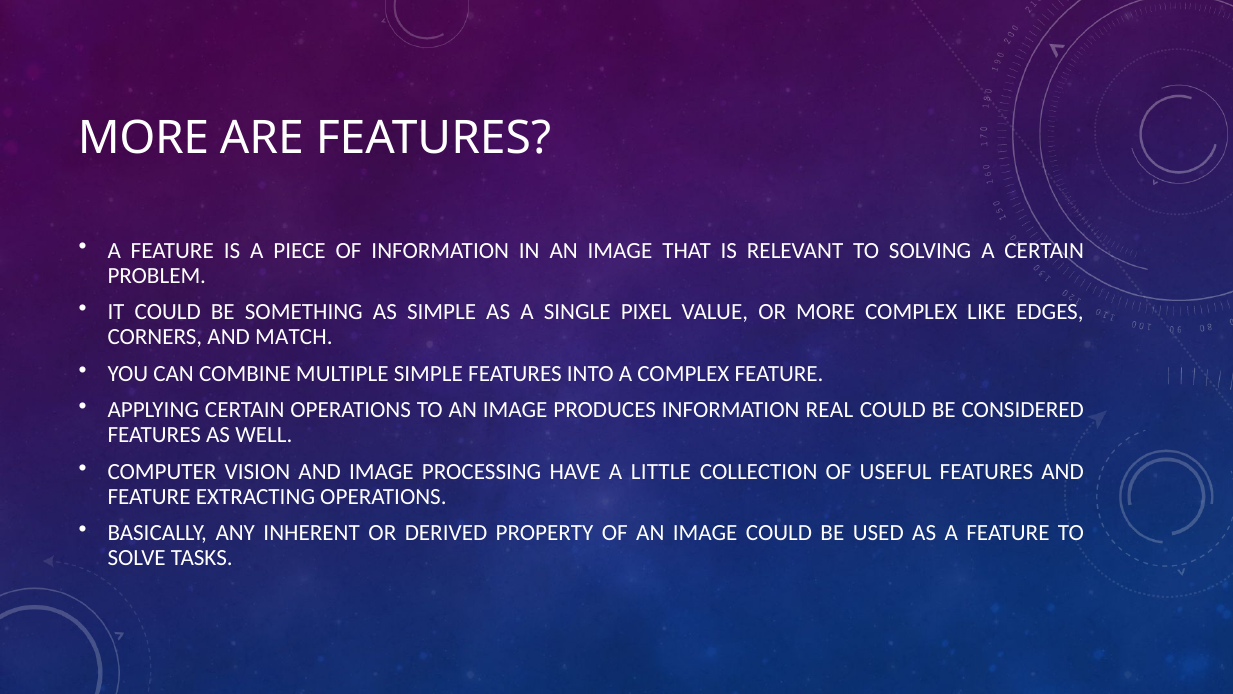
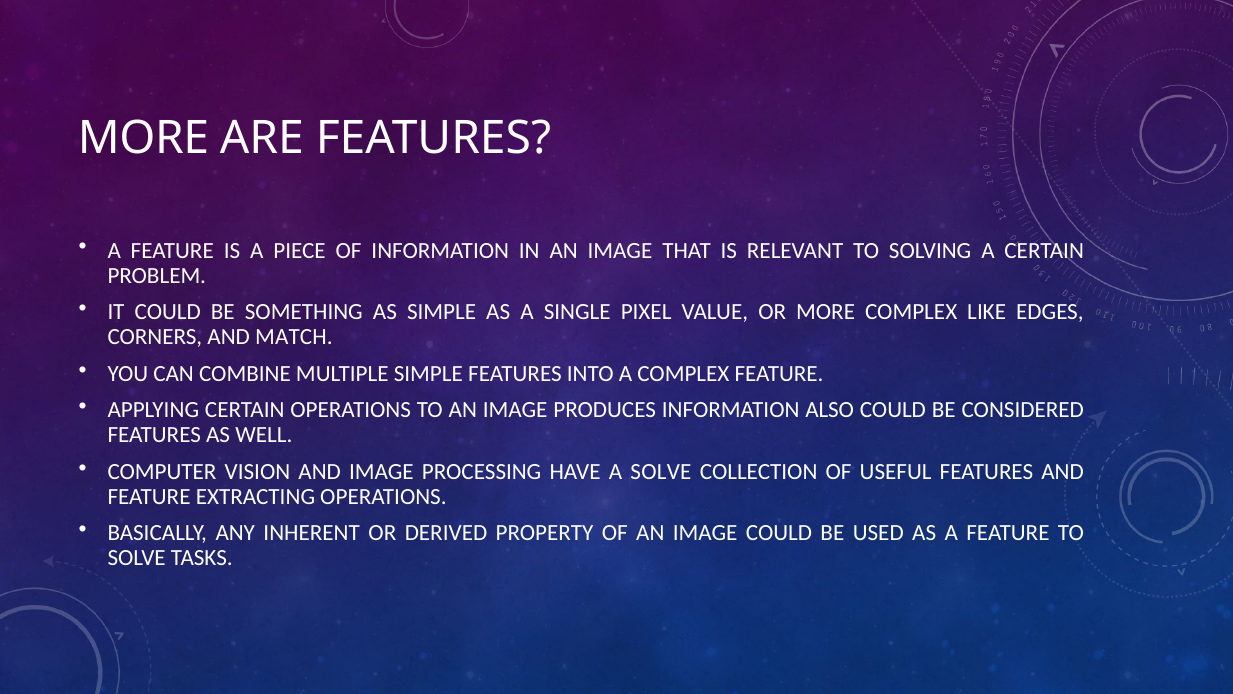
REAL: REAL -> ALSO (830, 410)
A LITTLE: LITTLE -> SOLVE (661, 471)
